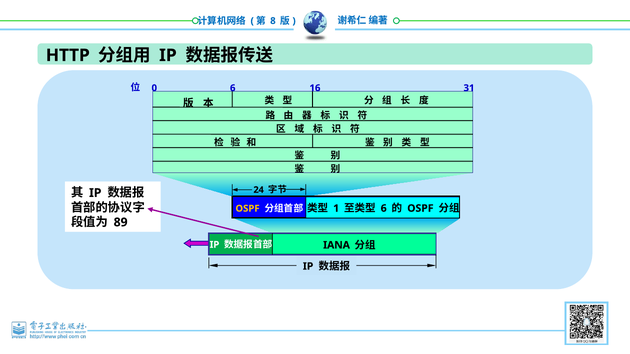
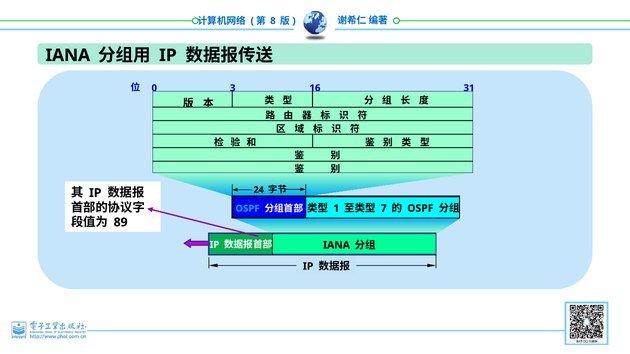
HTTP: HTTP -> IANA (68, 55)
0 6: 6 -> 3 (233, 88)
6: 6 -> 7 (384, 209)
OSPF colour: yellow -> light blue (248, 209)
